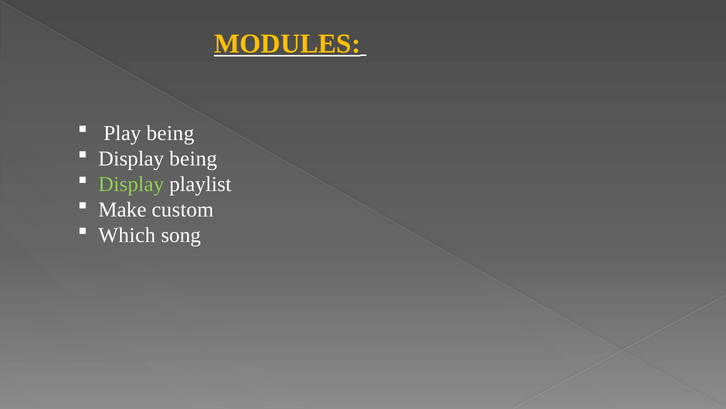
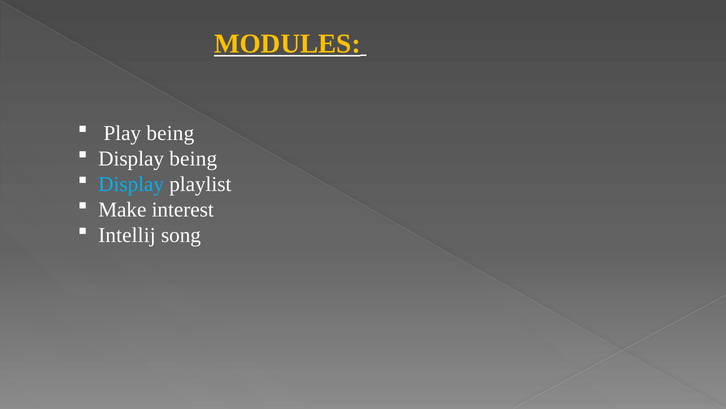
Display colour: light green -> light blue (131, 184)
custom: custom -> interest (183, 209)
Which: Which -> Intellij (127, 235)
